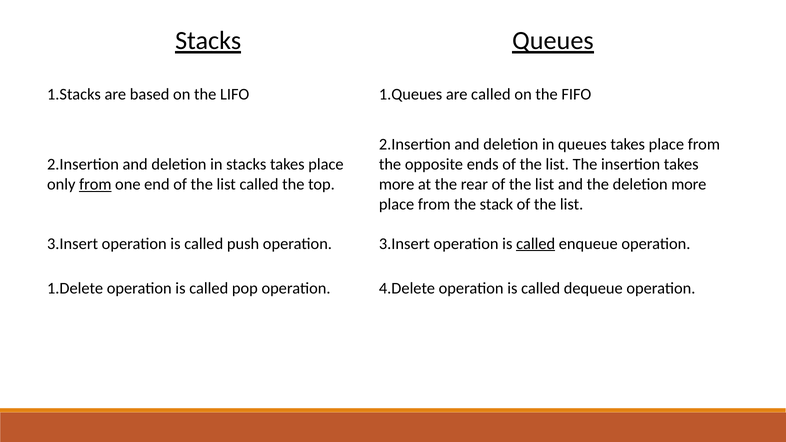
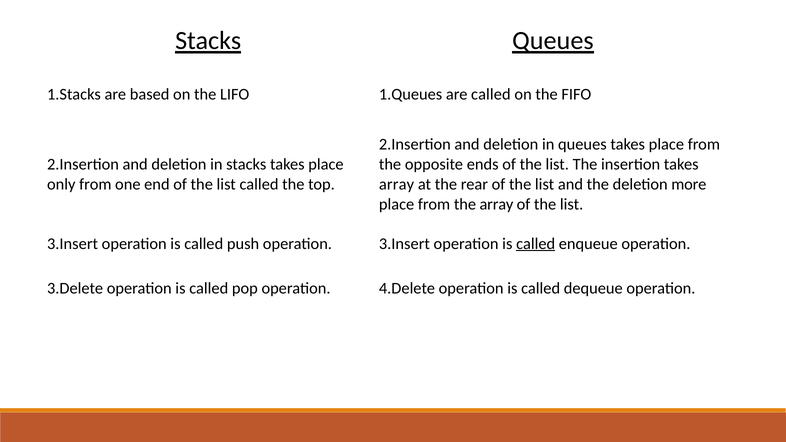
from underline: present -> none (95, 184)
more: more -> array (397, 184)
the stack: stack -> array (496, 204)
1.Delete: 1.Delete -> 3.Delete (75, 288)
